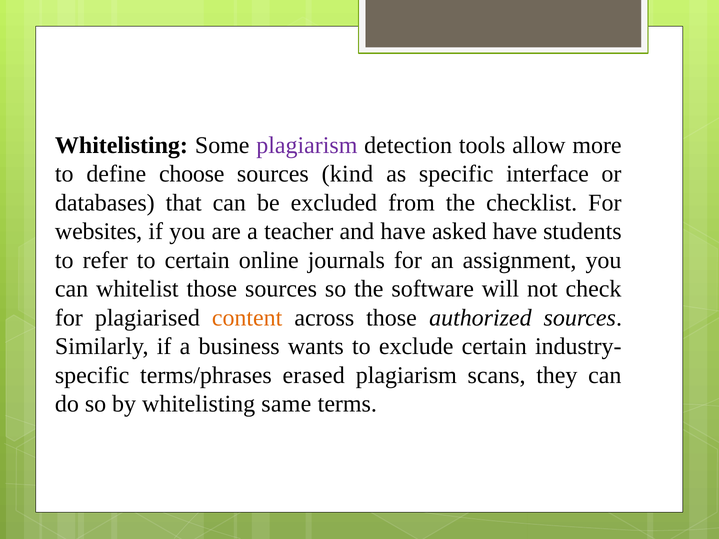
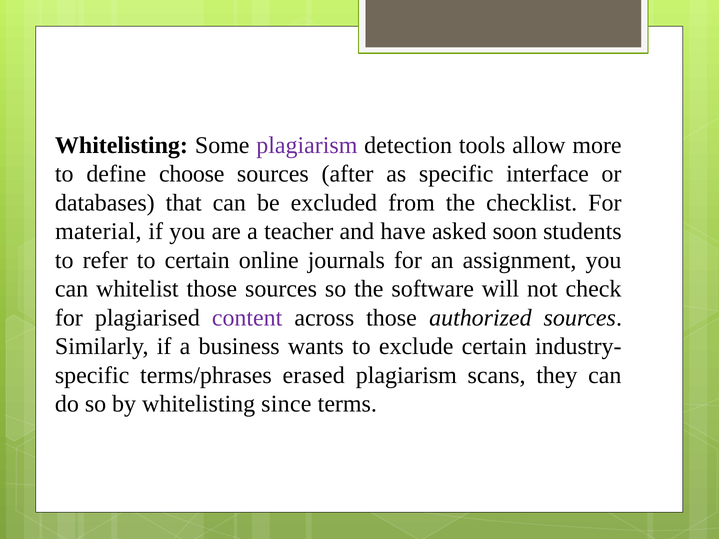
kind: kind -> after (348, 174)
websites: websites -> material (98, 232)
asked have: have -> soon (515, 232)
content colour: orange -> purple (247, 318)
same: same -> since (286, 404)
